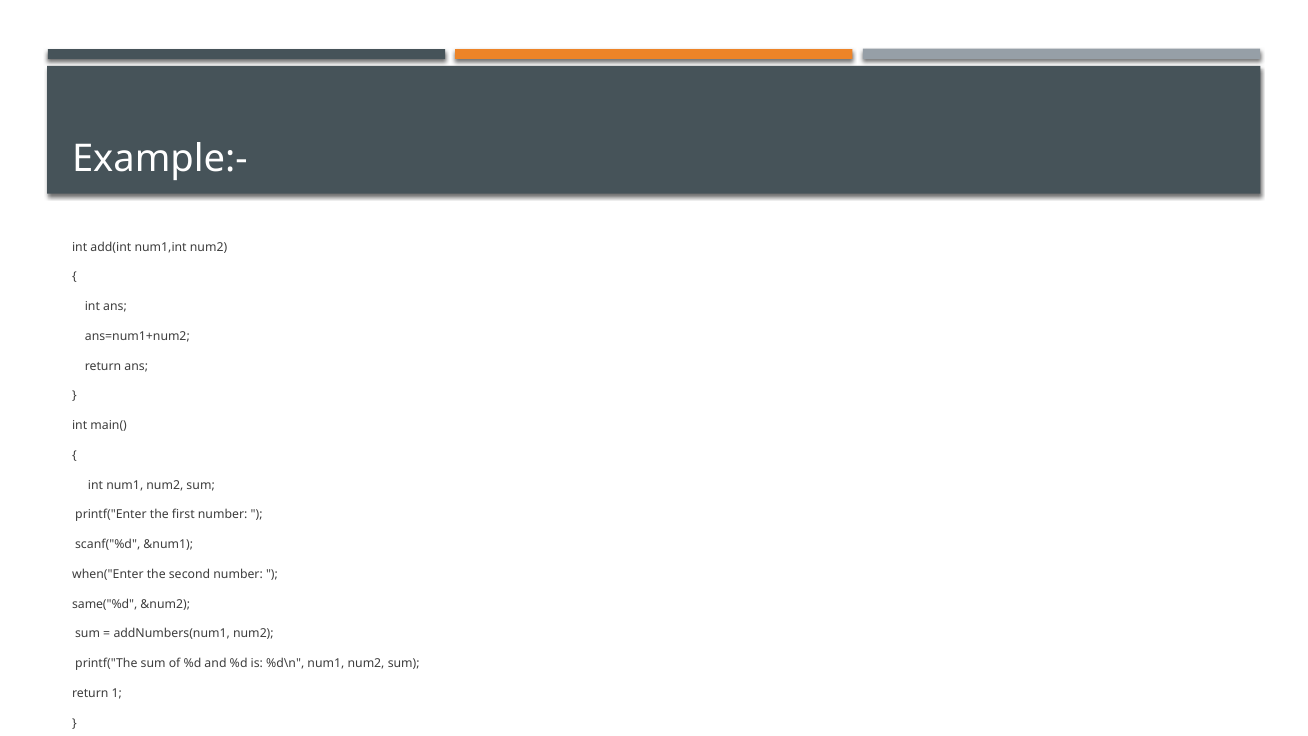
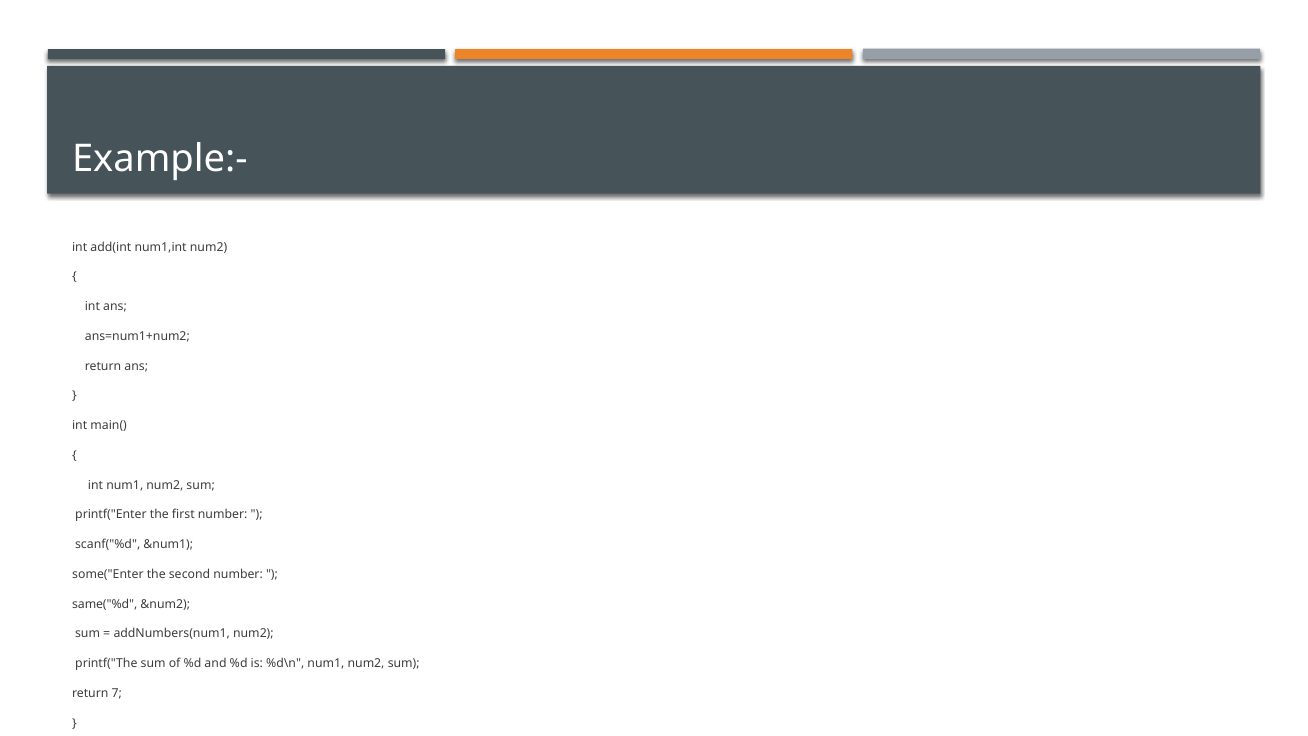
when("Enter: when("Enter -> some("Enter (108, 574)
1: 1 -> 7 (117, 693)
